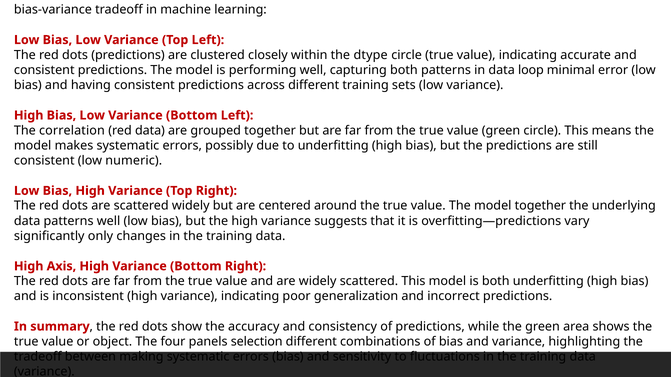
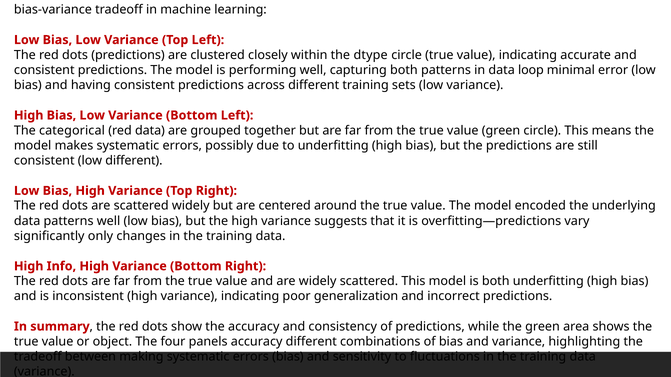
correlation: correlation -> categorical (72, 131)
low numeric: numeric -> different (134, 161)
model together: together -> encoded (540, 206)
Axis: Axis -> Info (61, 266)
panels selection: selection -> accuracy (257, 342)
